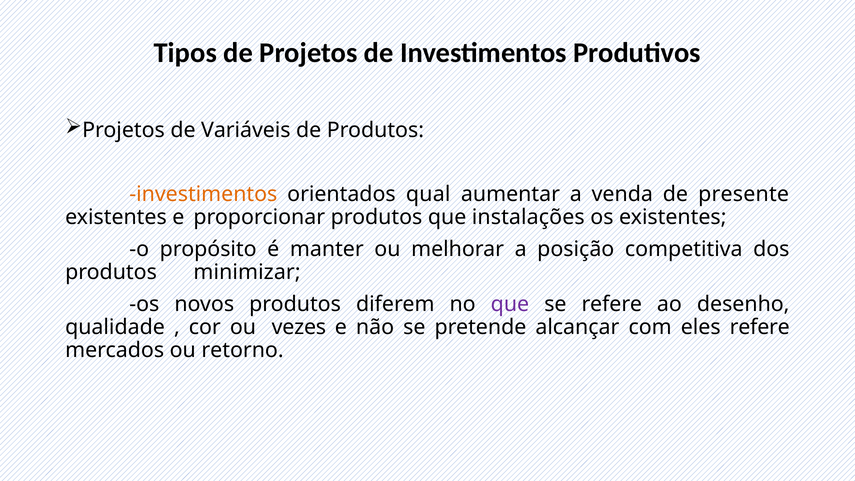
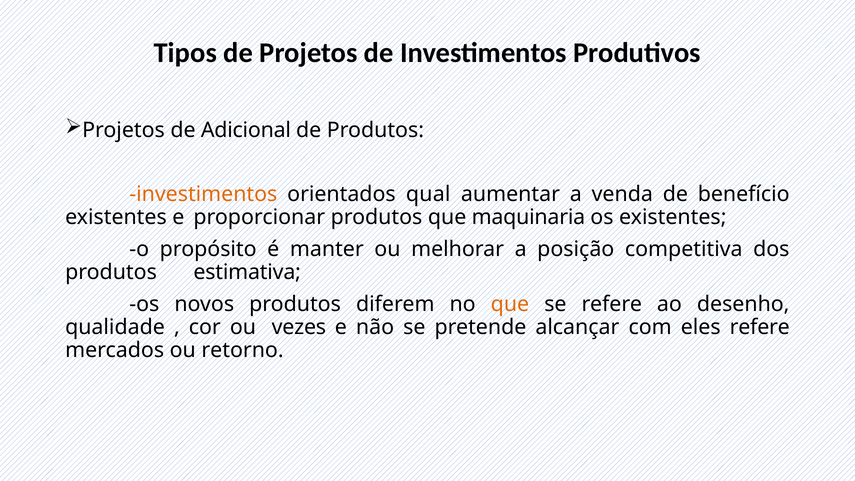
Variáveis: Variáveis -> Adicional (246, 130)
presente: presente -> benefício (744, 194)
instalações: instalações -> maquinaria (528, 217)
minimizar: minimizar -> estimativa (247, 272)
que colour: purple -> orange (510, 304)
